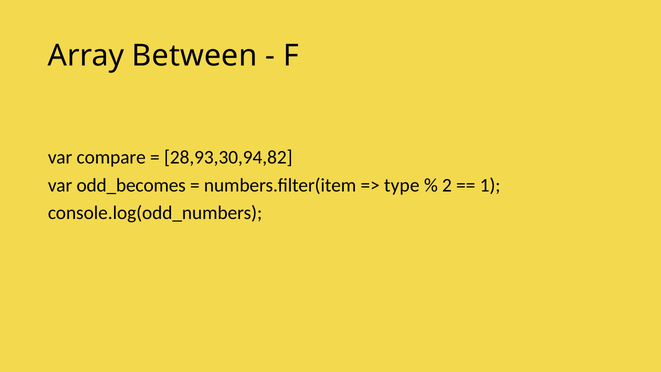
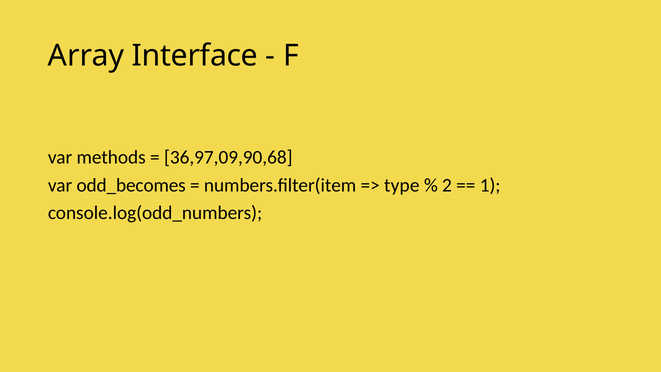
Between: Between -> Interface (195, 56)
compare: compare -> methods (111, 157)
28,93,30,94,82: 28,93,30,94,82 -> 36,97,09,90,68 (228, 157)
